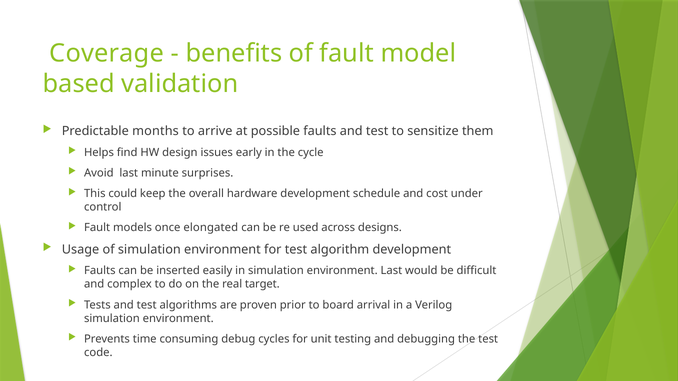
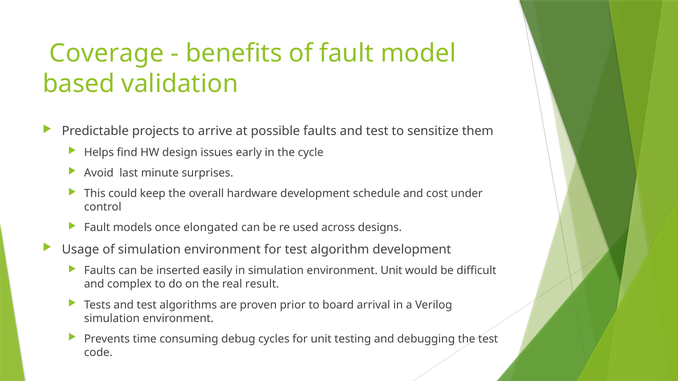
months: months -> projects (156, 131)
environment Last: Last -> Unit (391, 271)
target: target -> result (262, 284)
